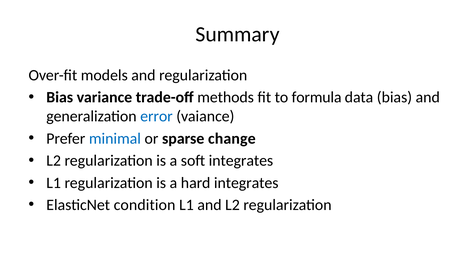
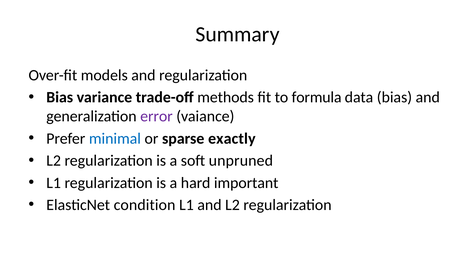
error colour: blue -> purple (156, 116)
change: change -> exactly (232, 139)
soft integrates: integrates -> unpruned (241, 161)
hard integrates: integrates -> important (246, 183)
